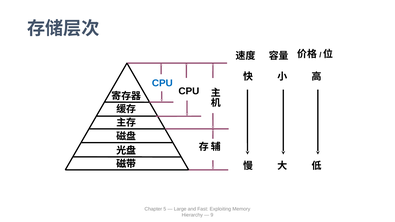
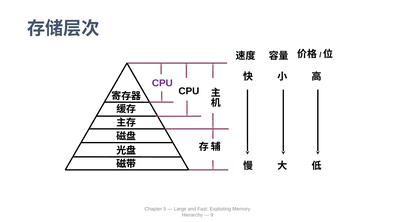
CPU colour: blue -> purple (162, 83)
